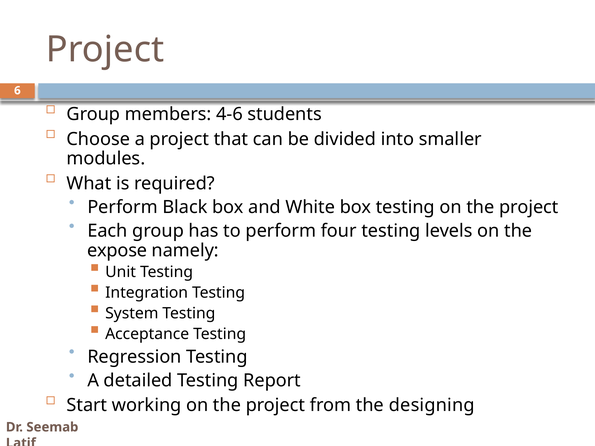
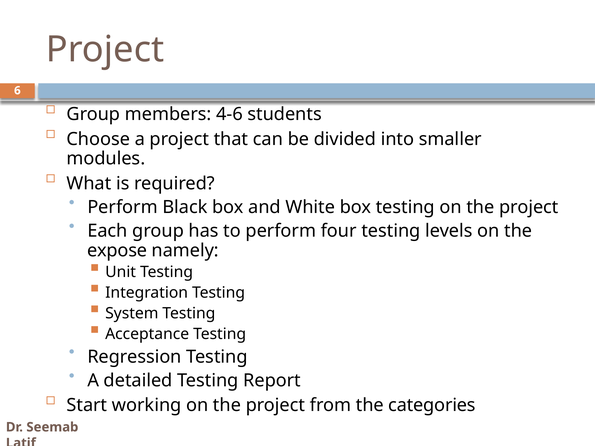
designing: designing -> categories (432, 405)
